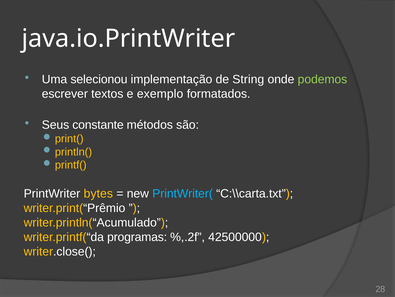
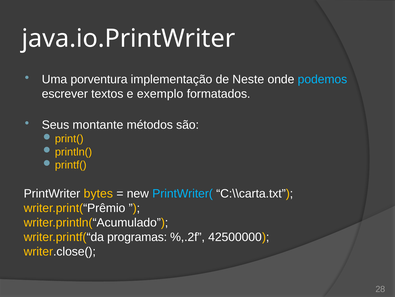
selecionou: selecionou -> porventura (99, 79)
String: String -> Neste (248, 79)
podemos colour: light green -> light blue (322, 79)
constante: constante -> montante (98, 125)
